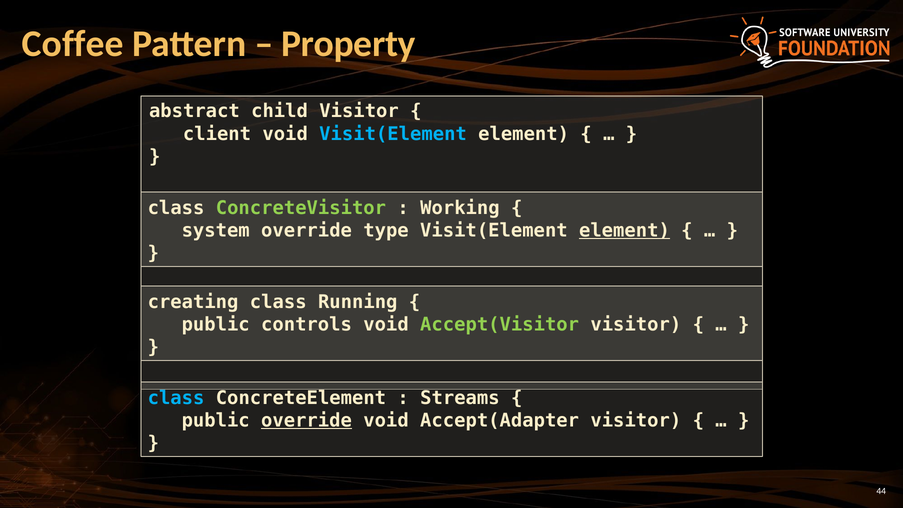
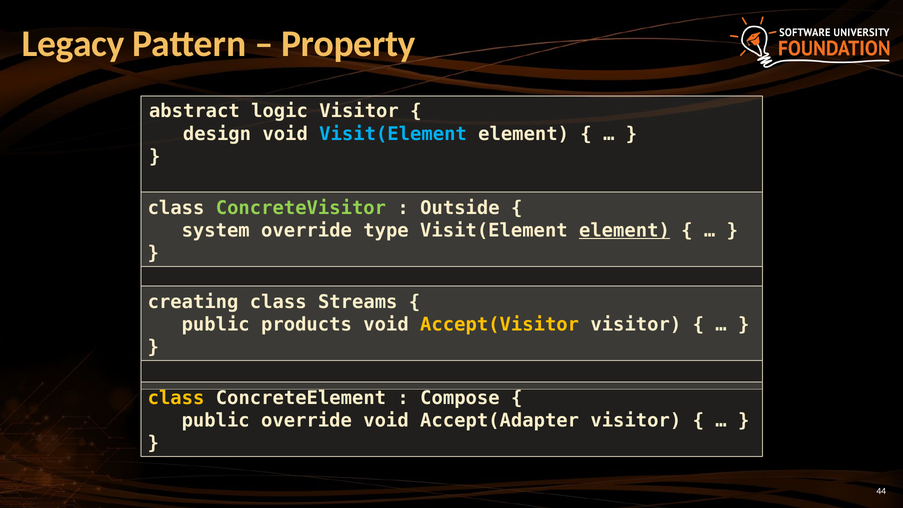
Coffee: Coffee -> Legacy (73, 44)
child: child -> logic (280, 111)
client: client -> design (217, 134)
Working: Working -> Outside (460, 208)
Running: Running -> Streams (358, 302)
controls: controls -> products (306, 325)
Accept(Visitor colour: light green -> yellow (500, 325)
class colour: light blue -> yellow (176, 398)
Streams: Streams -> Compose (460, 398)
override underline: present -> none (306, 421)
